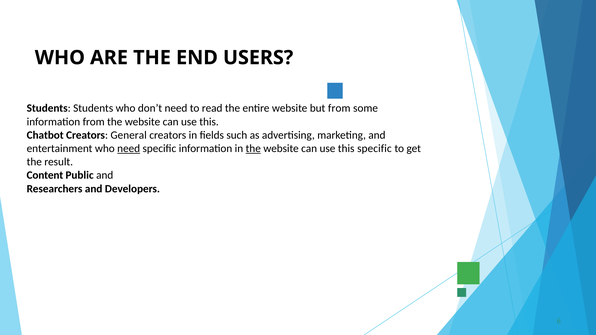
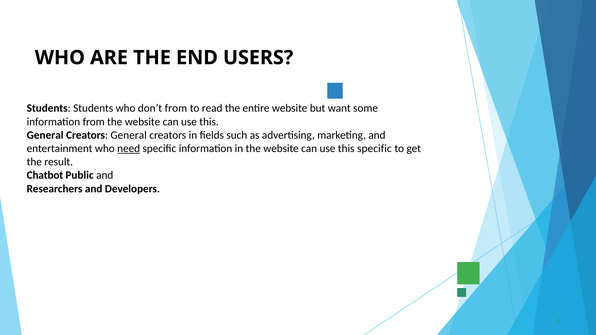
don’t need: need -> from (176, 108)
but from: from -> want (339, 108)
Chatbot: Chatbot -> General (45, 135)
the underline: present -> none (253, 149)
Content: Content -> Chatbot (45, 175)
